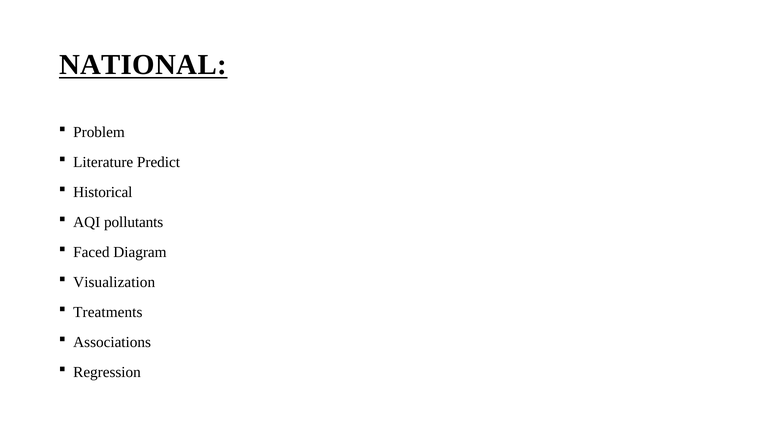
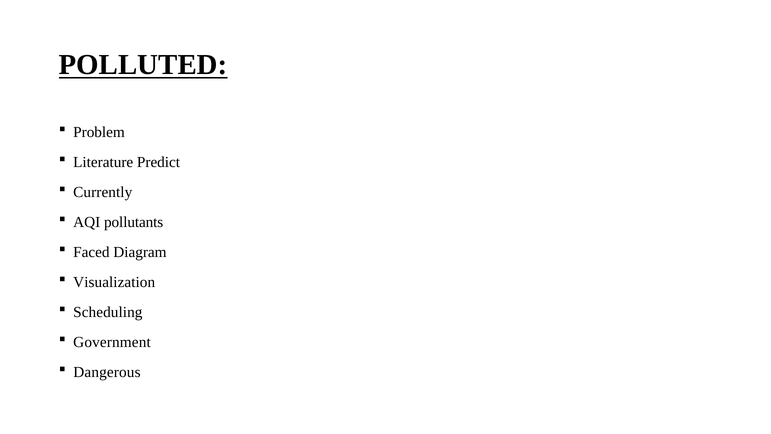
NATIONAL: NATIONAL -> POLLUTED (143, 65)
Historical: Historical -> Currently (103, 192)
Treatments: Treatments -> Scheduling (108, 312)
Associations: Associations -> Government (112, 342)
Regression: Regression -> Dangerous (107, 372)
